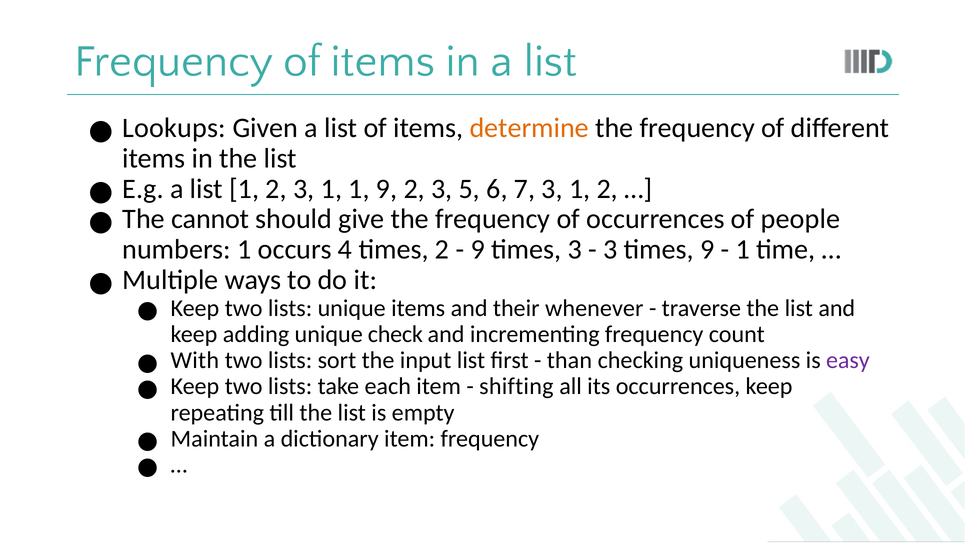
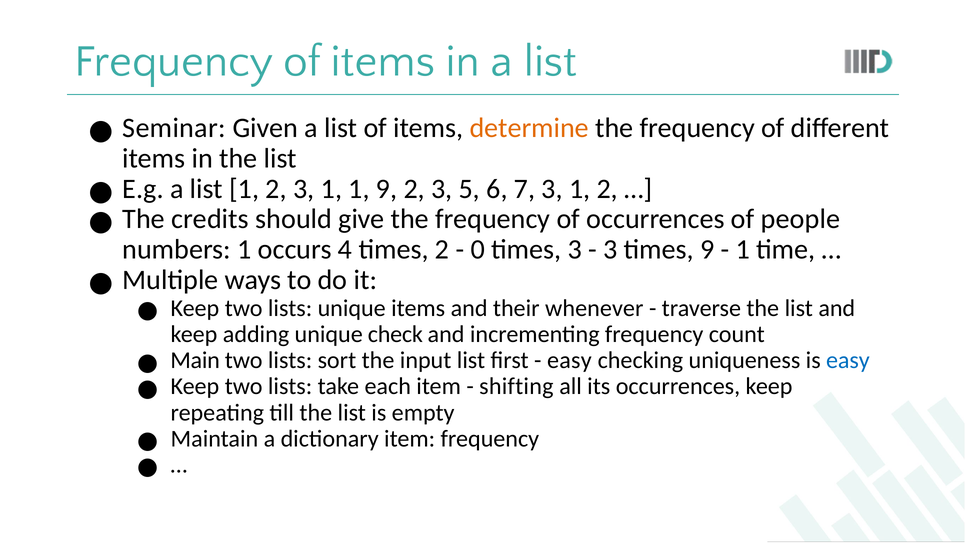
Lookups: Lookups -> Seminar (174, 128)
cannot: cannot -> credits (210, 219)
9: 9 -> 0 (478, 250)
With: With -> Main (195, 360)
than: than -> easy (569, 360)
easy colour: purple -> blue (848, 360)
